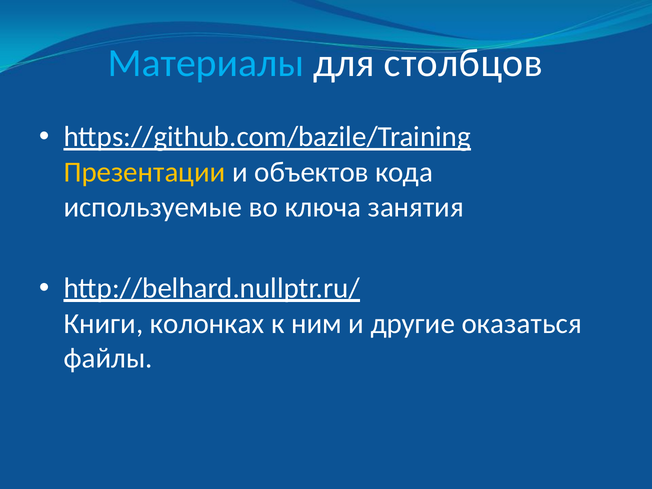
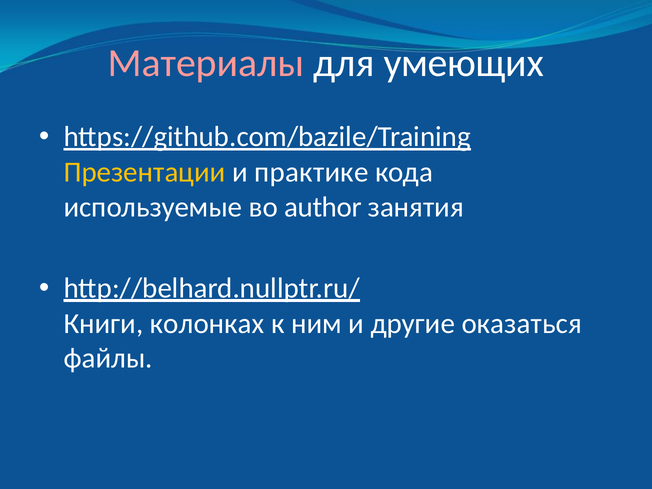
Материалы colour: light blue -> pink (206, 63)
столбцов: столбцов -> умеющих (464, 63)
объектов: объектов -> практике (311, 172)
ключа: ключа -> author (323, 207)
